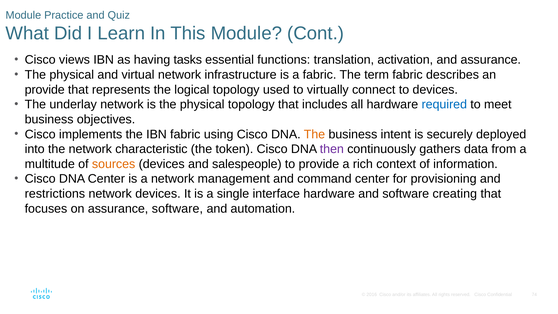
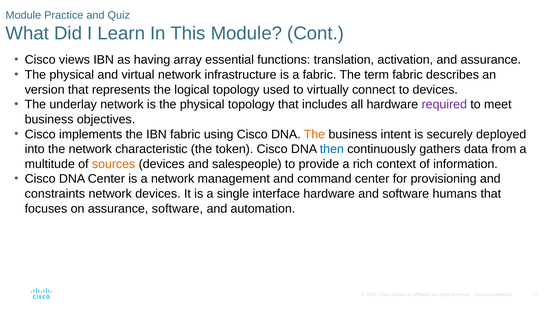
tasks: tasks -> array (188, 60)
provide: provide -> version (45, 90)
required colour: blue -> purple (444, 104)
then colour: purple -> blue (332, 149)
restrictions: restrictions -> constraints (55, 194)
creating: creating -> humans (455, 194)
